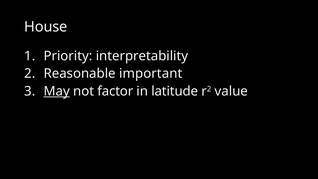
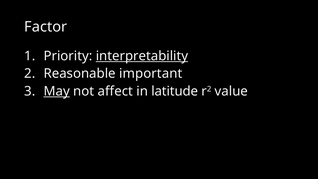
House: House -> Factor (46, 27)
interpretability underline: none -> present (142, 56)
factor: factor -> affect (115, 91)
